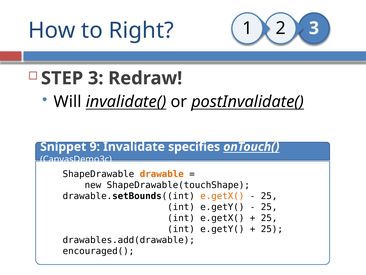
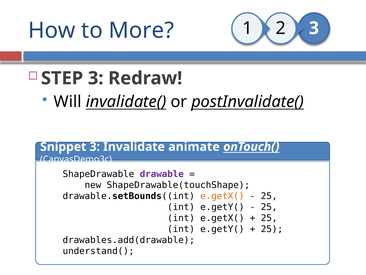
Right: Right -> More (141, 31)
Snippet 9: 9 -> 3 (95, 147)
specifies: specifies -> animate (194, 147)
drawable colour: orange -> purple (162, 174)
encouraged(: encouraged( -> understand( (98, 251)
